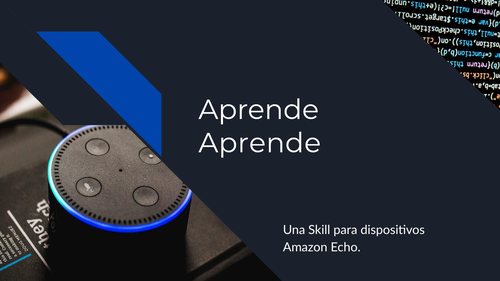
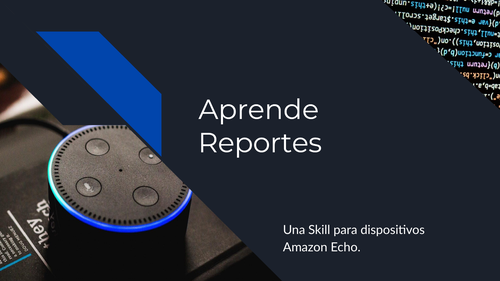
Aprende: Aprende -> Reportes (260, 143)
